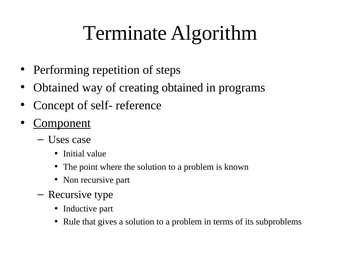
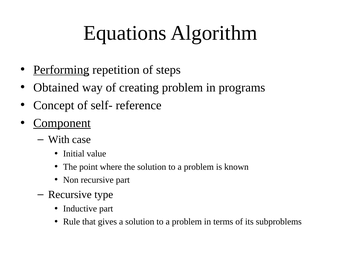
Terminate: Terminate -> Equations (125, 33)
Performing underline: none -> present (61, 70)
creating obtained: obtained -> problem (182, 87)
Uses: Uses -> With (59, 140)
